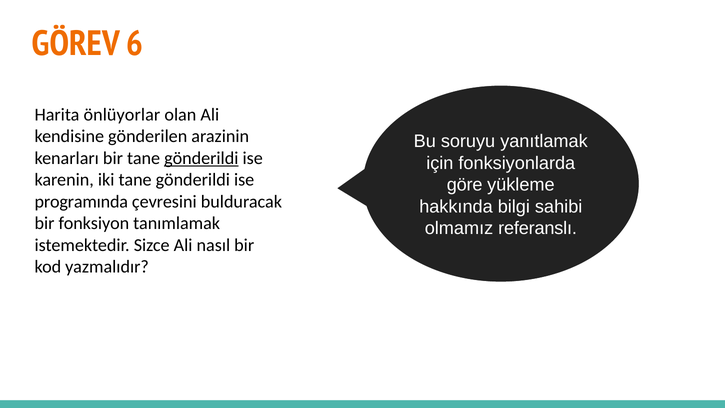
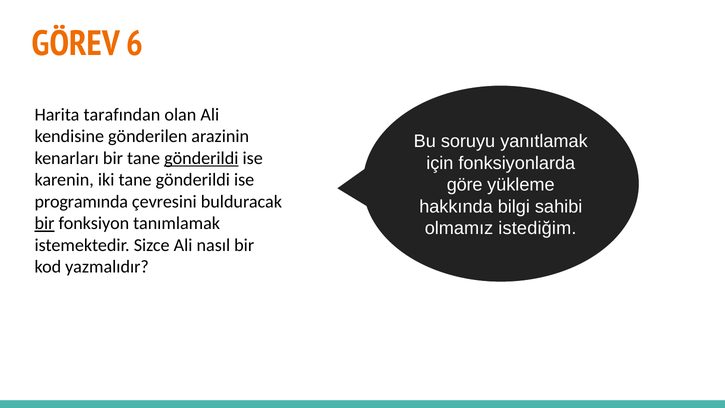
önlüyorlar: önlüyorlar -> tarafından (122, 115)
bir underline: none -> present (45, 223)
referanslı: referanslı -> istediğim (537, 228)
